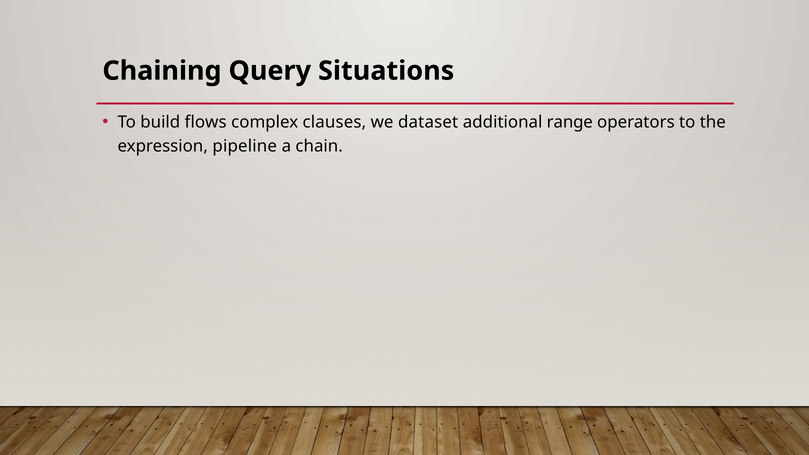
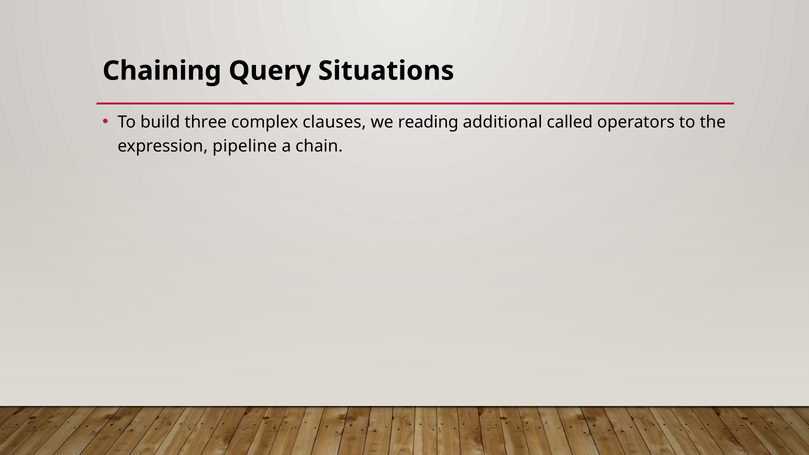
flows: flows -> three (206, 122)
dataset: dataset -> reading (428, 122)
range: range -> called (570, 122)
